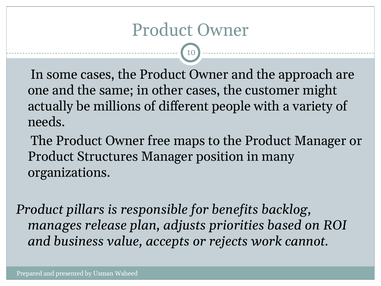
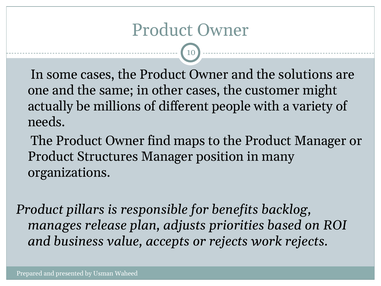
approach: approach -> solutions (306, 74)
free: free -> find (159, 141)
work cannot: cannot -> rejects (307, 241)
